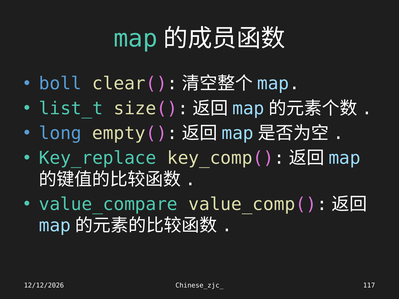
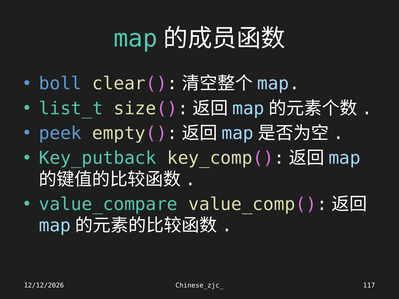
long: long -> peek (60, 133)
Key_replace: Key_replace -> Key_putback (98, 158)
